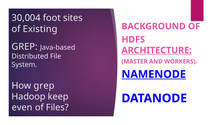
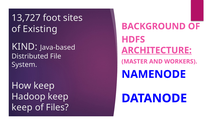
30,004: 30,004 -> 13,727 (26, 18)
GREP: GREP -> KIND (25, 47)
NAMENODE underline: present -> none (154, 75)
How grep: grep -> keep (44, 86)
even: even -> keep (22, 108)
